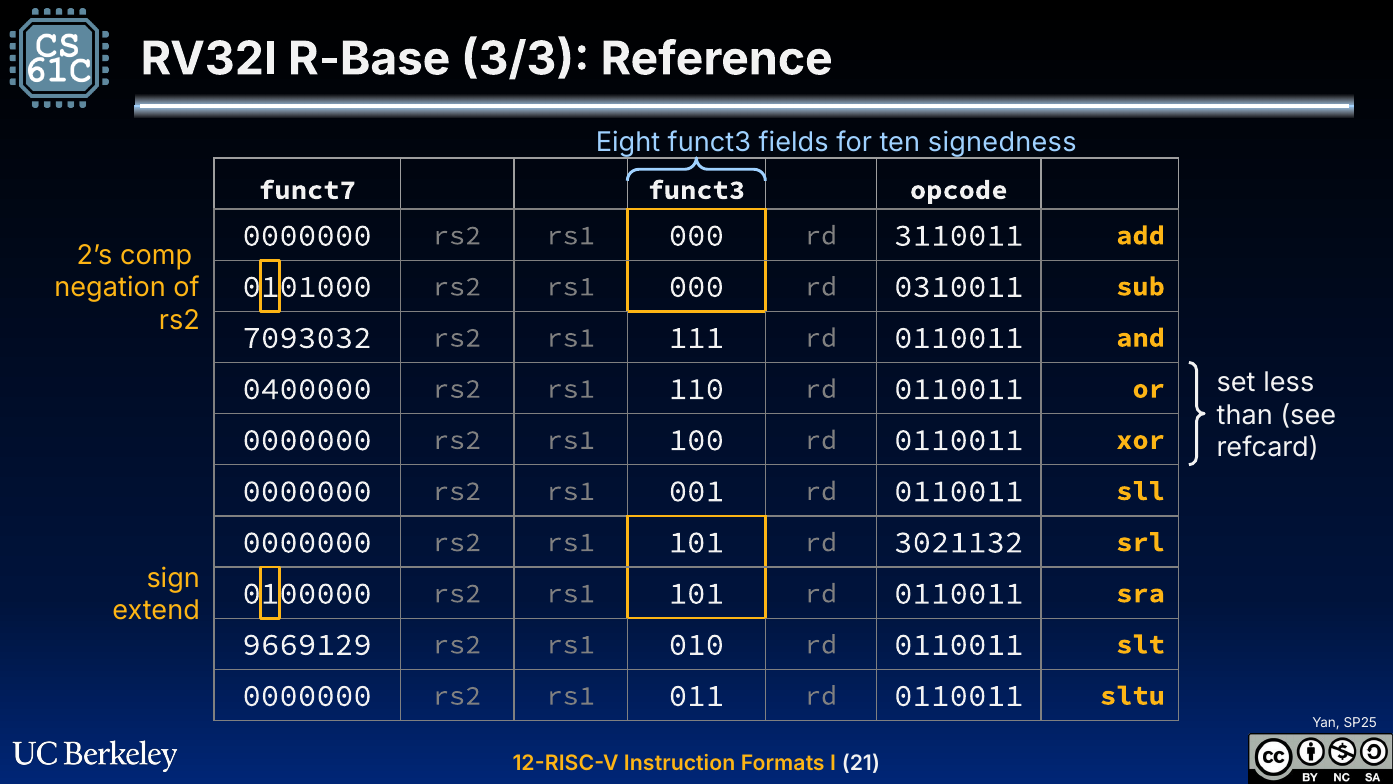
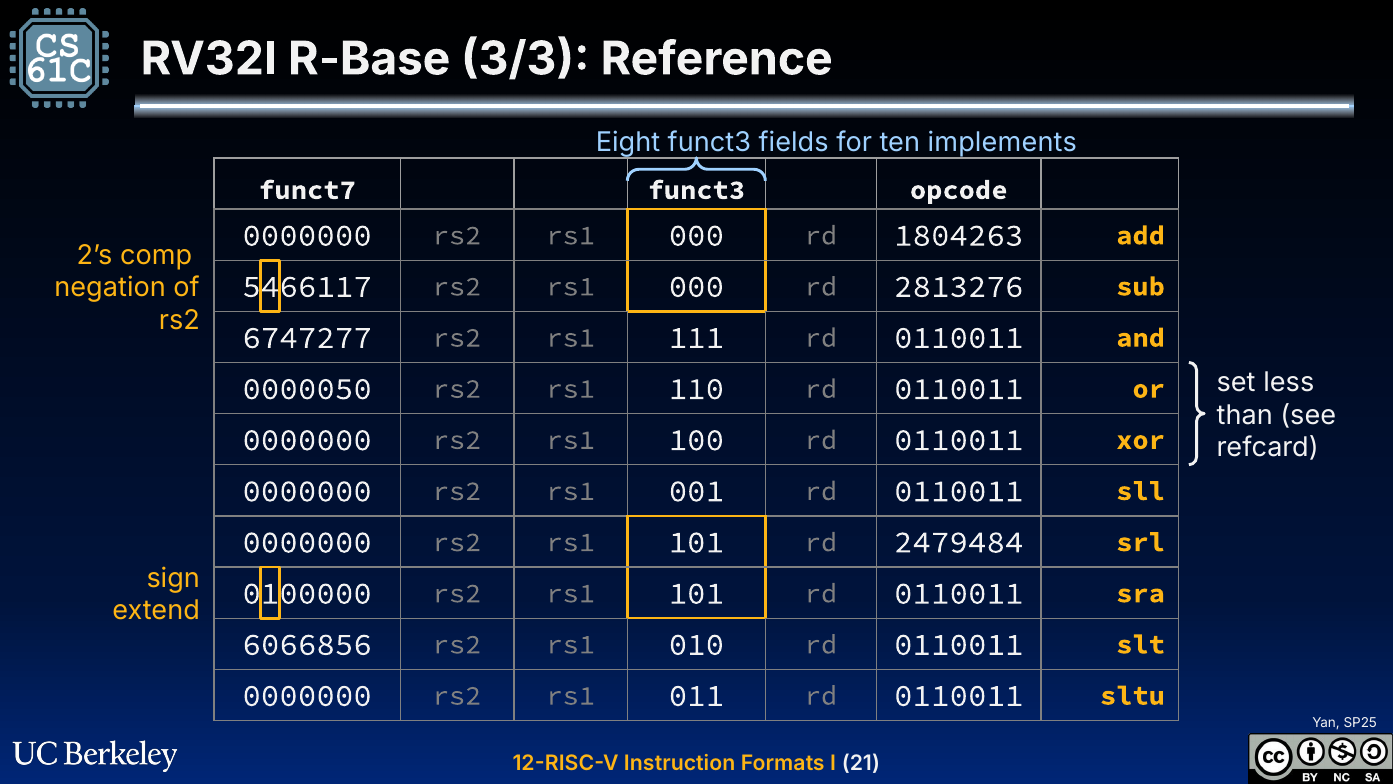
signedness: signedness -> implements (1002, 142)
3110011: 3110011 -> 1804263 (959, 235)
0101000: 0101000 -> 5466117 (307, 286)
0310011: 0310011 -> 2813276 (959, 286)
7093032: 7093032 -> 6747277 (307, 338)
0400000: 0400000 -> 0000050 (307, 389)
3021132: 3021132 -> 2479484 (959, 542)
9669129: 9669129 -> 6066856 (307, 644)
